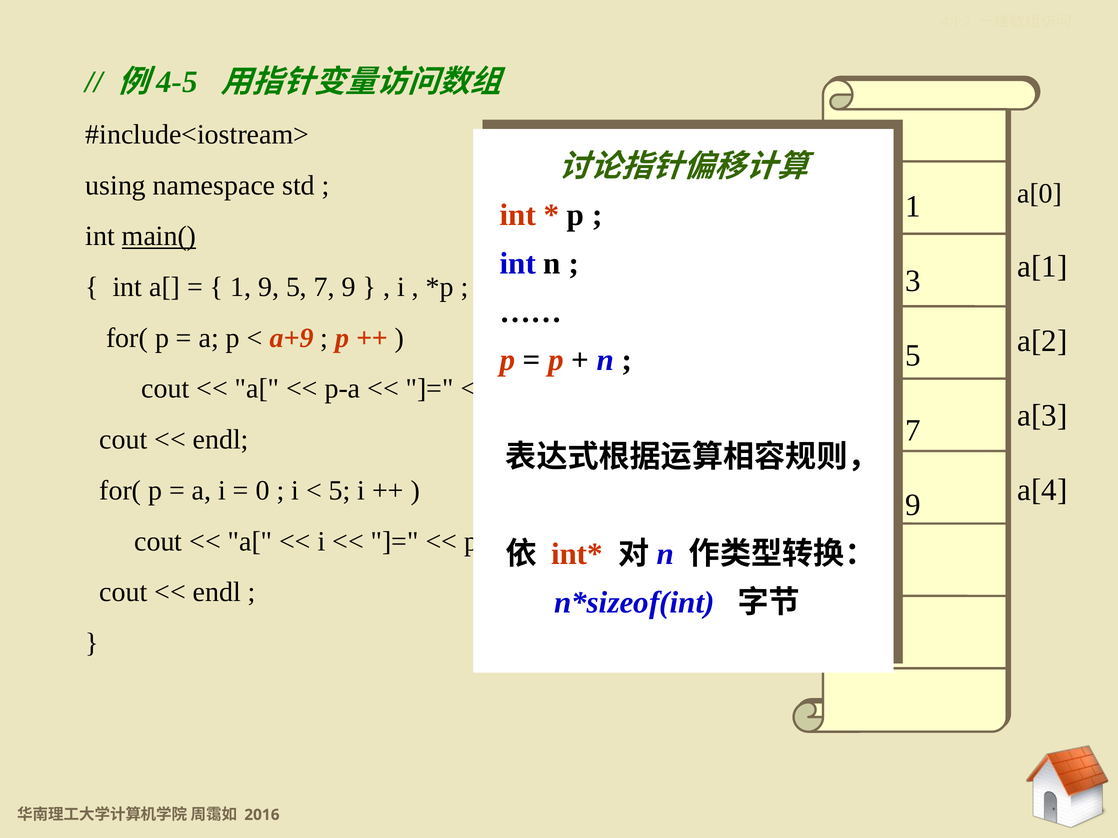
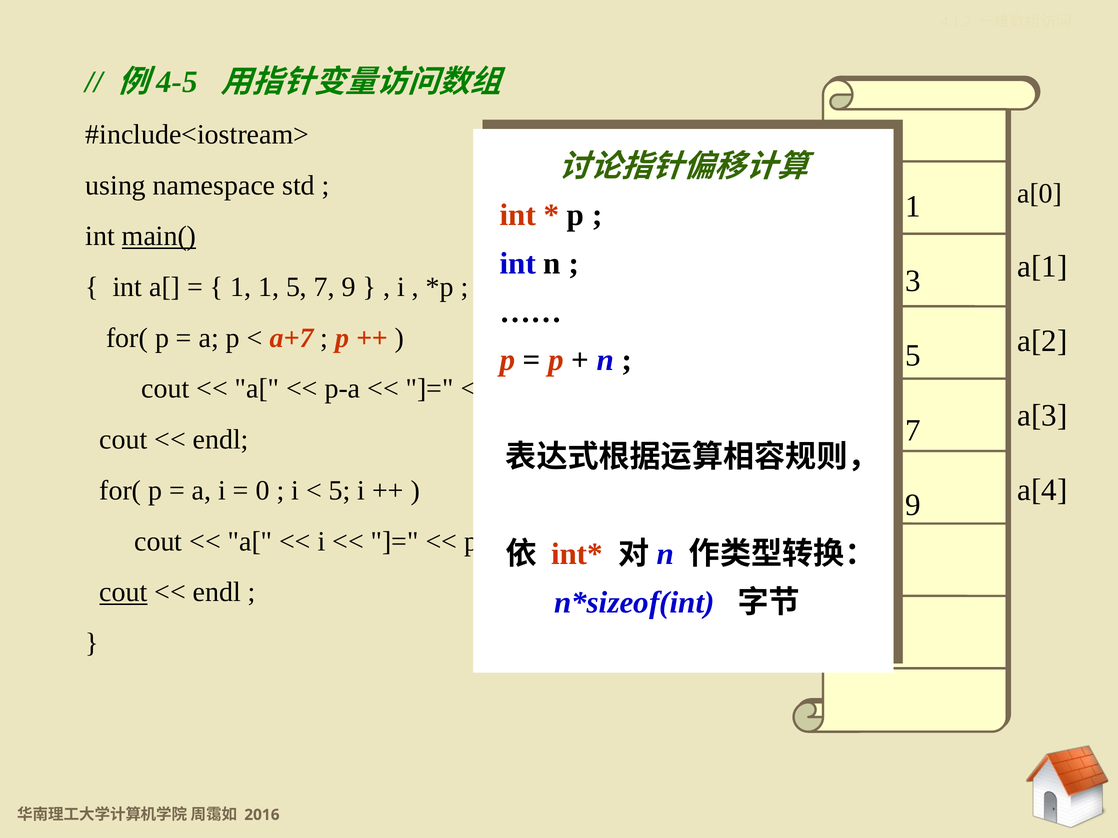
1 9: 9 -> 1 (269, 287)
a+9: a+9 -> a+7 (292, 338)
cout underline: none -> present (123, 593)
